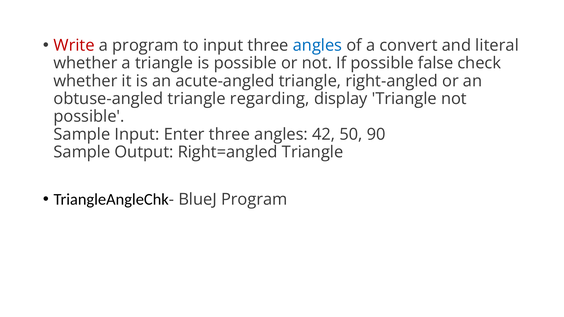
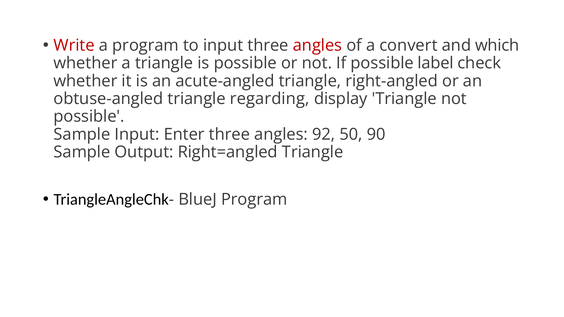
angles colour: blue -> red (317, 46)
literal: literal -> which (497, 46)
false: false -> label (436, 63)
42: 42 -> 92 (324, 134)
